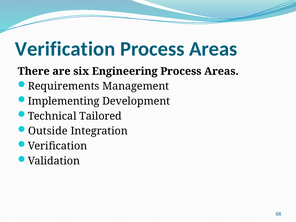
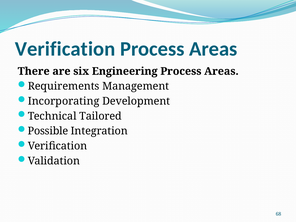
Implementing: Implementing -> Incorporating (64, 101)
Outside: Outside -> Possible (48, 131)
